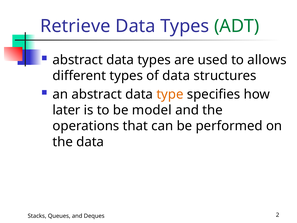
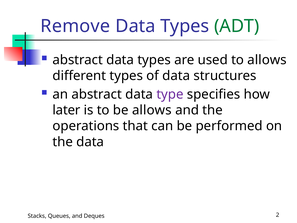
Retrieve: Retrieve -> Remove (75, 26)
type colour: orange -> purple (170, 94)
be model: model -> allows (152, 110)
